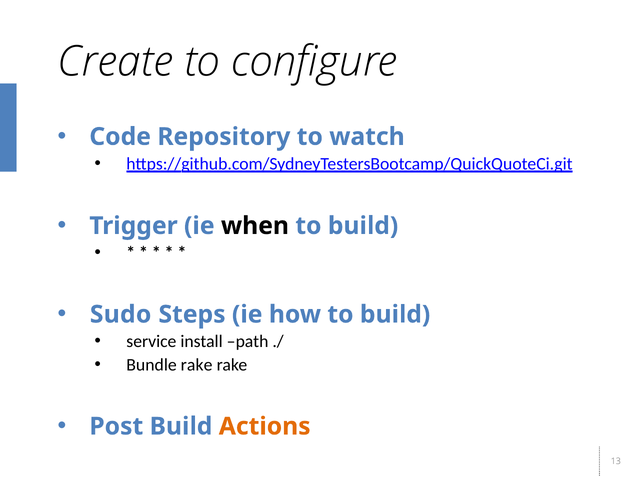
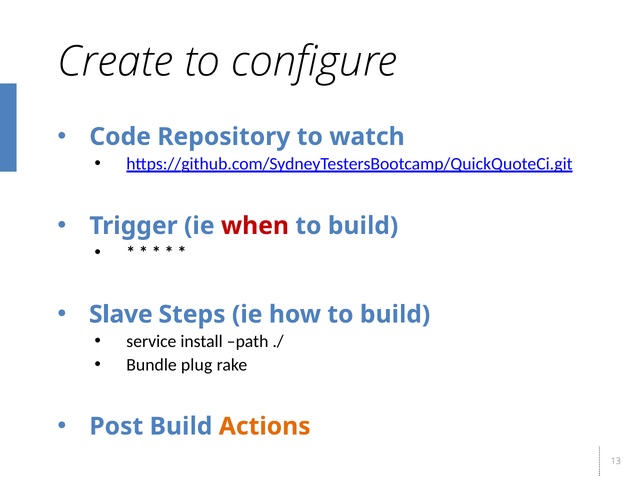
when colour: black -> red (255, 226)
Sudo: Sudo -> Slave (121, 314)
Bundle rake: rake -> plug (197, 365)
